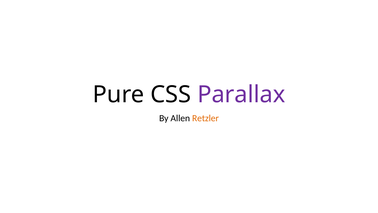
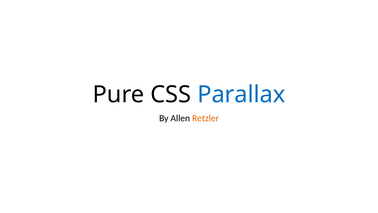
Parallax colour: purple -> blue (241, 94)
